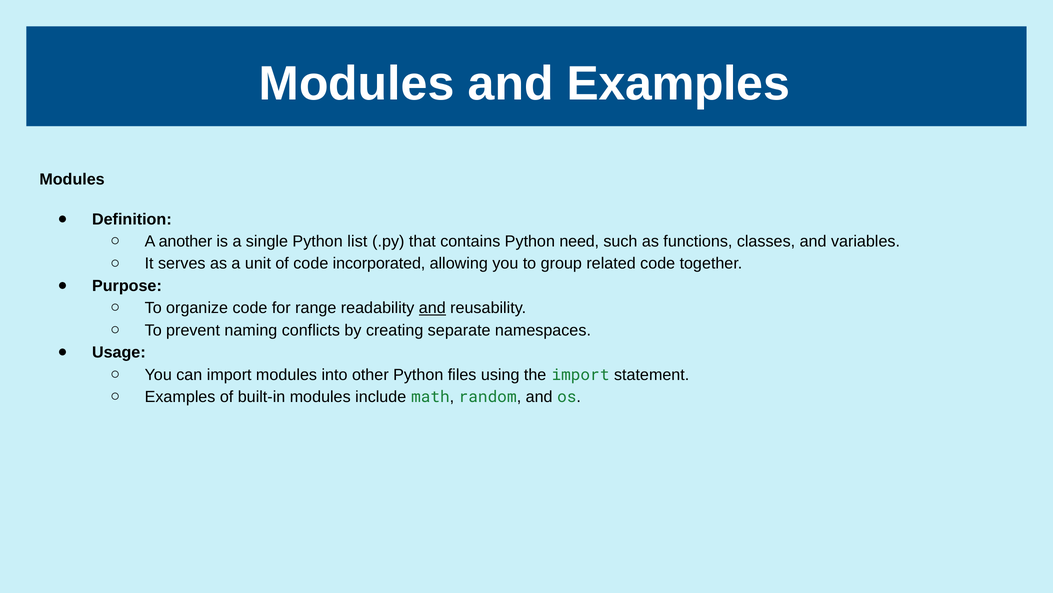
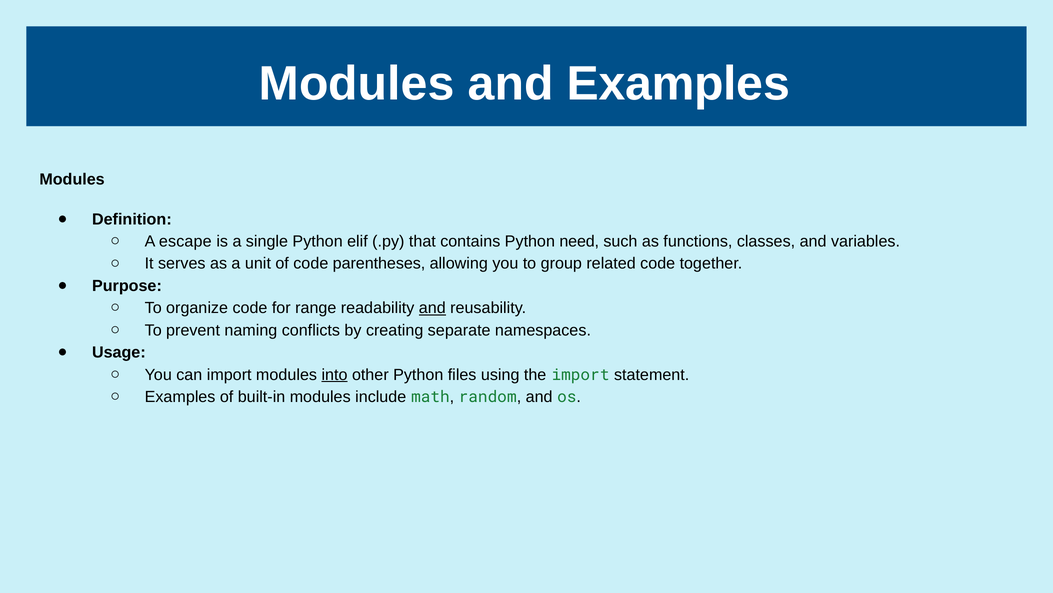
another: another -> escape (185, 241)
list: list -> elif (357, 241)
incorporated: incorporated -> parentheses (379, 263)
into underline: none -> present (334, 374)
